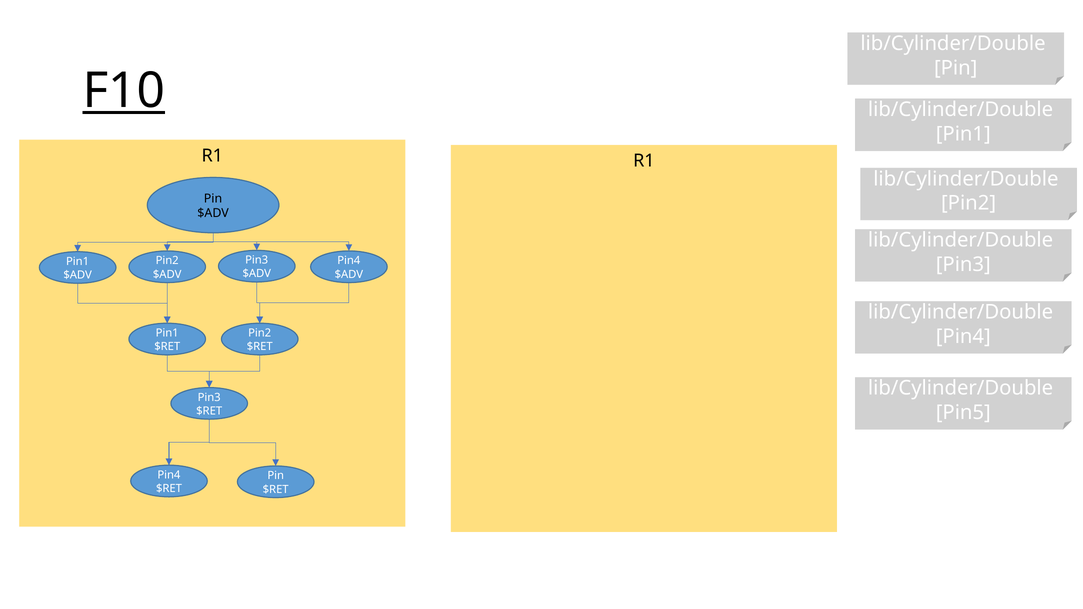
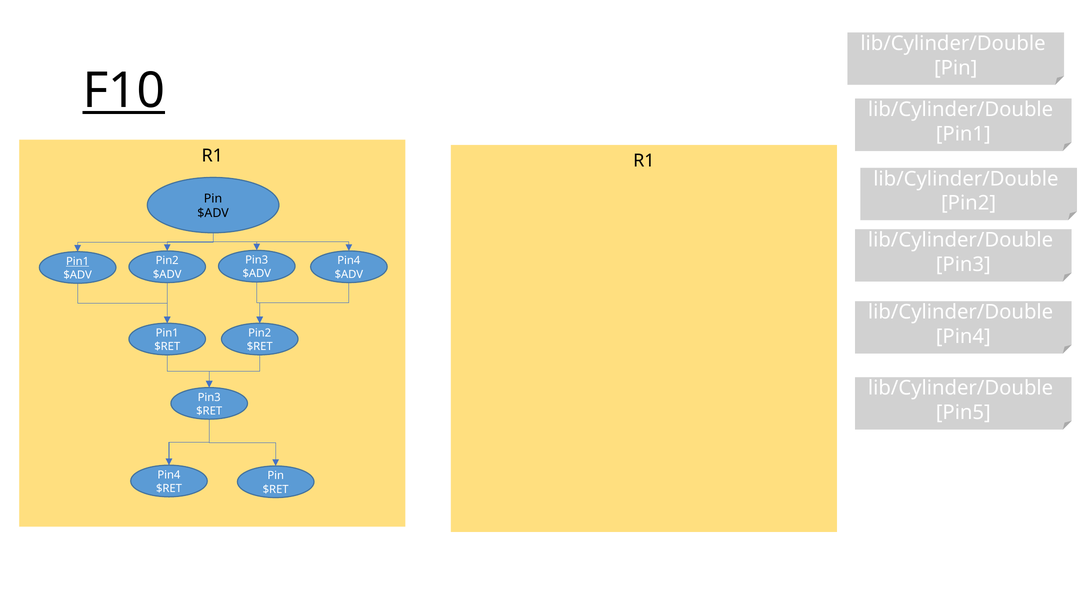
Pin1 underline: none -> present (78, 262)
